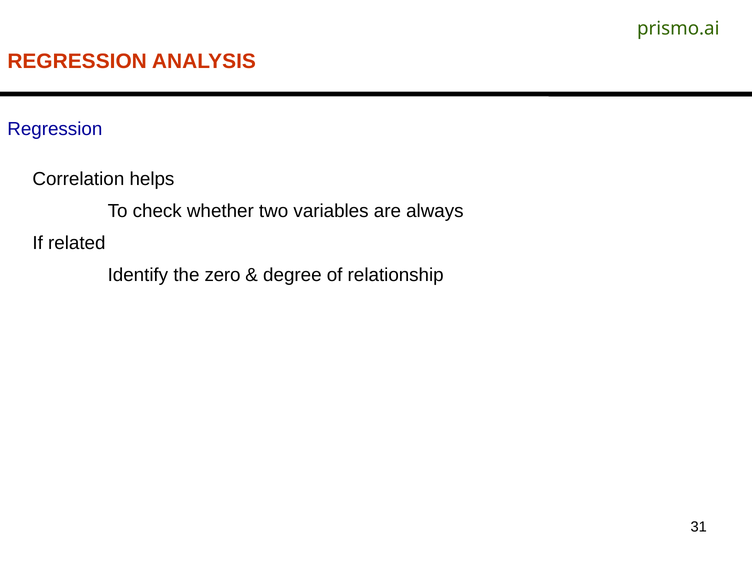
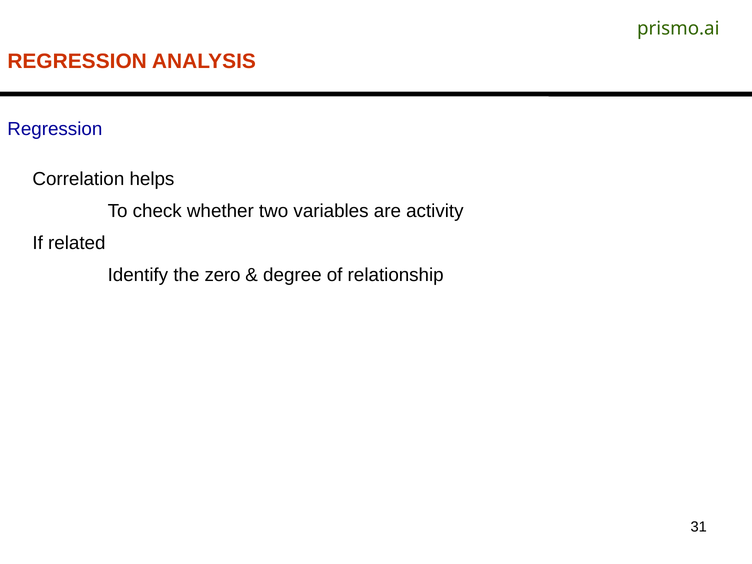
always: always -> activity (435, 211)
